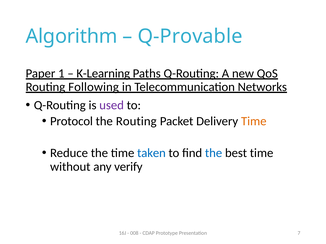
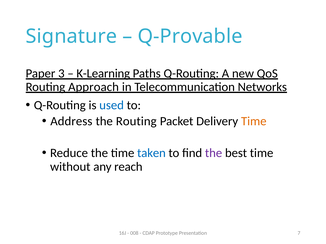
Algorithm: Algorithm -> Signature (71, 37)
1: 1 -> 3 (61, 73)
Following: Following -> Approach (94, 87)
used colour: purple -> blue (112, 105)
Protocol: Protocol -> Address (71, 121)
the colour: blue -> purple (214, 153)
verify: verify -> reach (128, 167)
